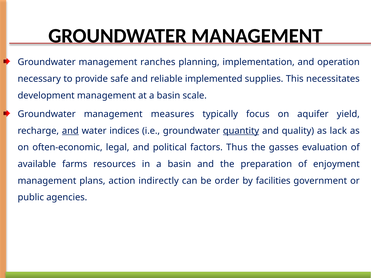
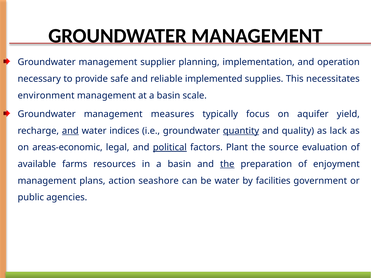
ranches: ranches -> supplier (158, 62)
development: development -> environment (46, 96)
often-economic: often-economic -> areas-economic (67, 148)
political underline: none -> present (170, 148)
Thus: Thus -> Plant (237, 148)
gasses: gasses -> source (284, 148)
the underline: none -> present (227, 164)
indirectly: indirectly -> seashore (159, 181)
be order: order -> water (227, 181)
